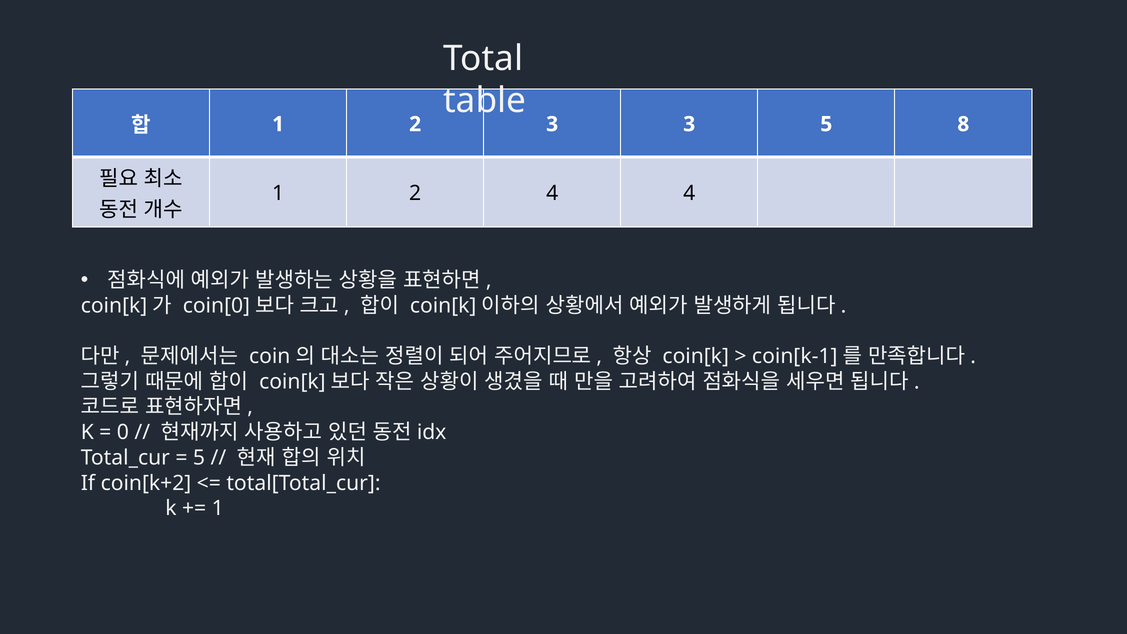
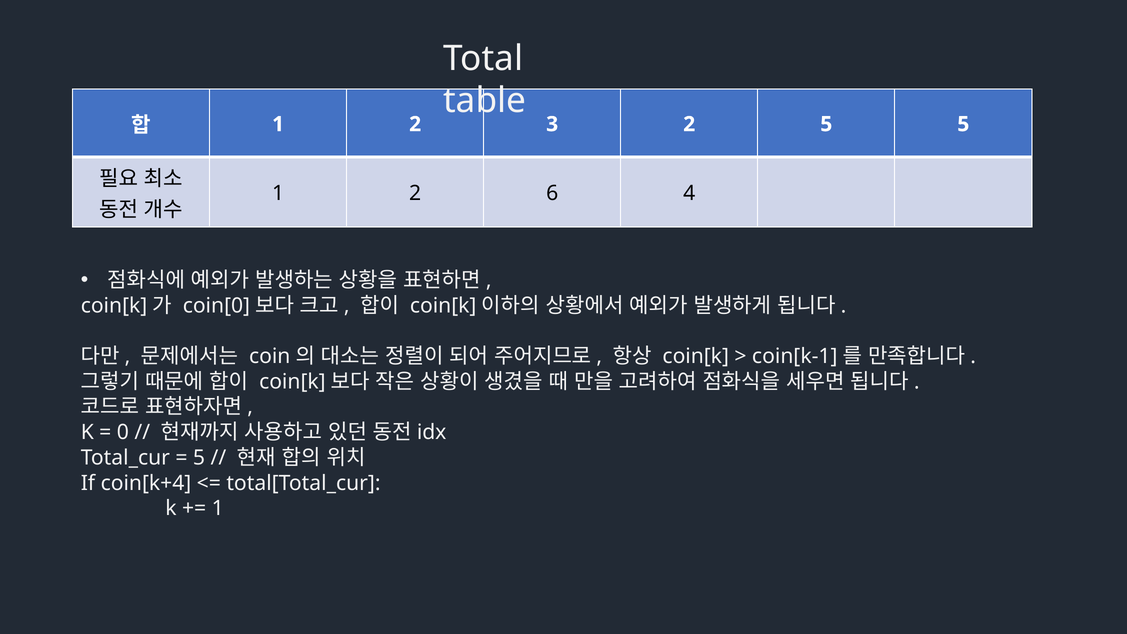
3 3: 3 -> 2 (689, 124)
5 8: 8 -> 5 (963, 124)
2 4: 4 -> 6 (552, 193)
coin[k+2: coin[k+2 -> coin[k+4 (146, 483)
